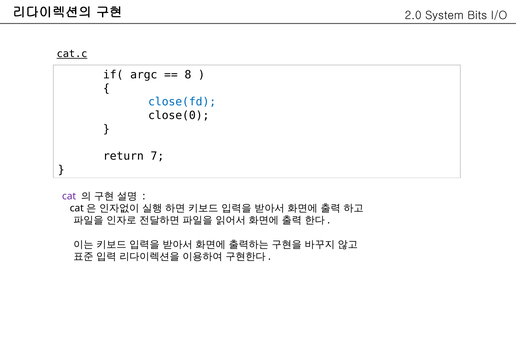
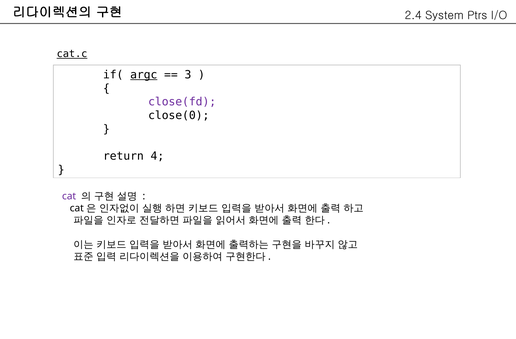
2.0: 2.0 -> 2.4 (413, 16)
Bits: Bits -> Ptrs (477, 16)
argc underline: none -> present (144, 75)
8: 8 -> 3 (188, 75)
close(fd colour: blue -> purple (182, 102)
7: 7 -> 4 (157, 156)
